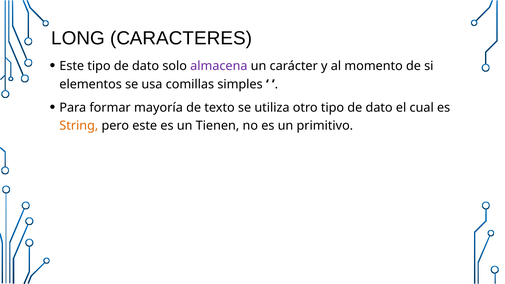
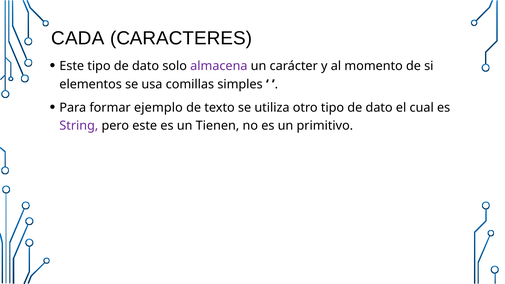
LONG: LONG -> CADA (78, 38)
mayoría: mayoría -> ejemplo (158, 108)
String colour: orange -> purple (79, 126)
